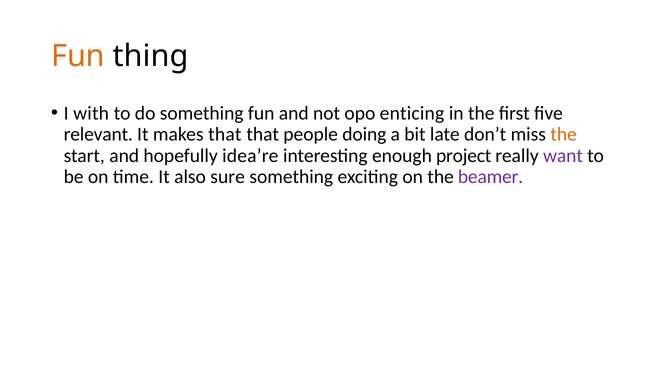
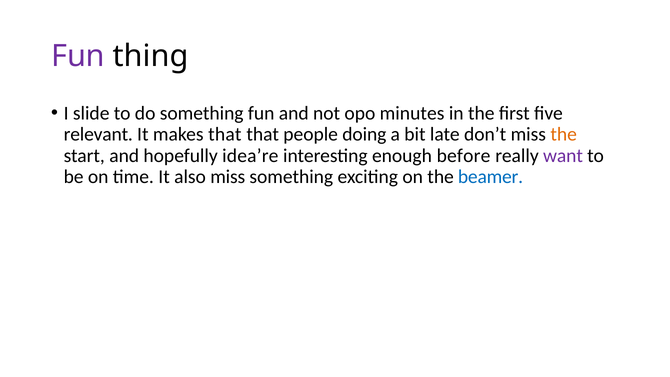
Fun colour: orange -> purple (78, 56)
with: with -> slide (91, 113)
enticing: enticing -> minutes (412, 113)
project: project -> before (463, 155)
also sure: sure -> miss (228, 177)
beamer colour: purple -> blue (491, 177)
